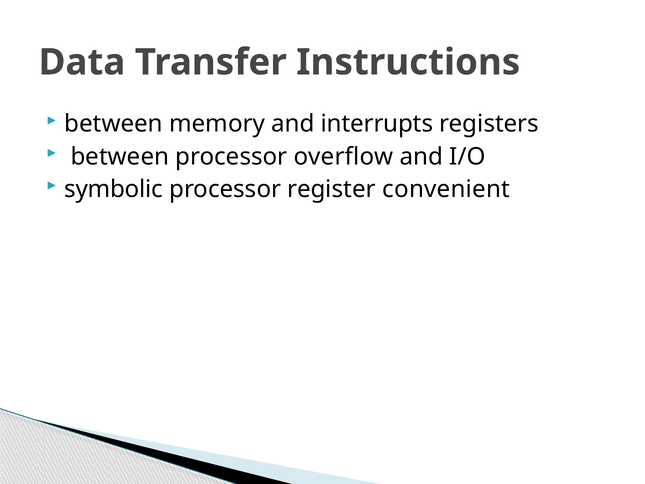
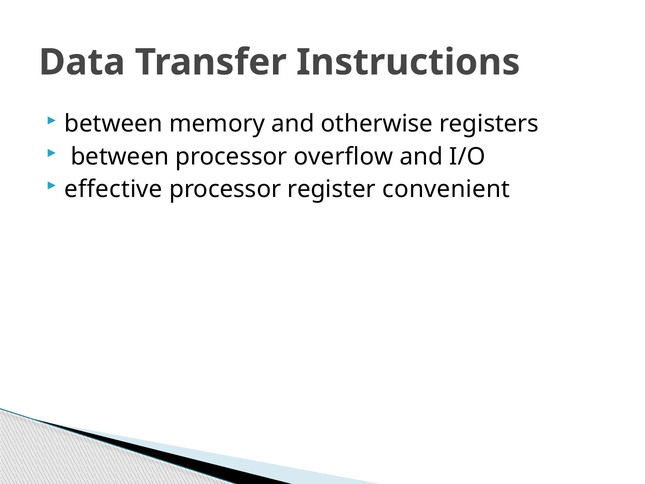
interrupts: interrupts -> otherwise (377, 124)
symbolic: symbolic -> effective (114, 189)
